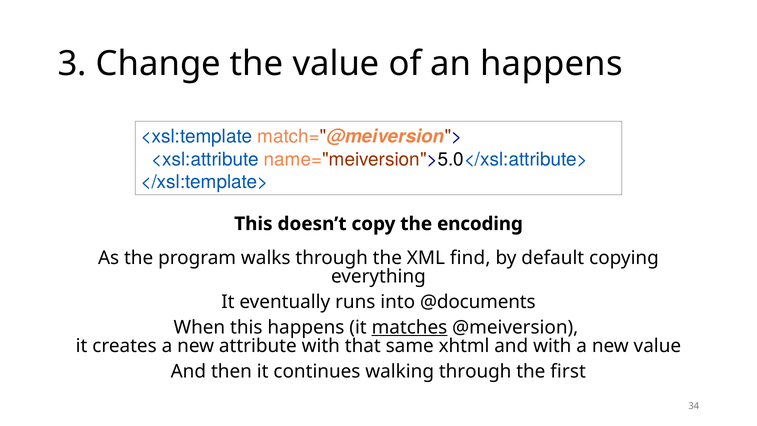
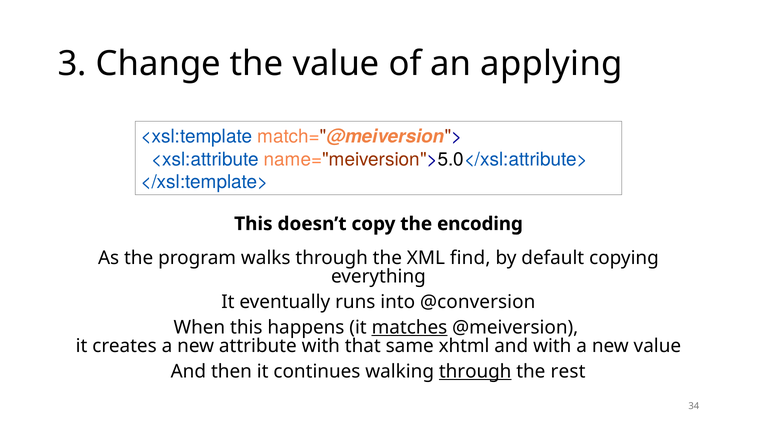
an happens: happens -> applying (552, 64)
@documents: @documents -> @conversion (478, 302)
through underline: none -> present (475, 371)
first: first -> rest (568, 371)
